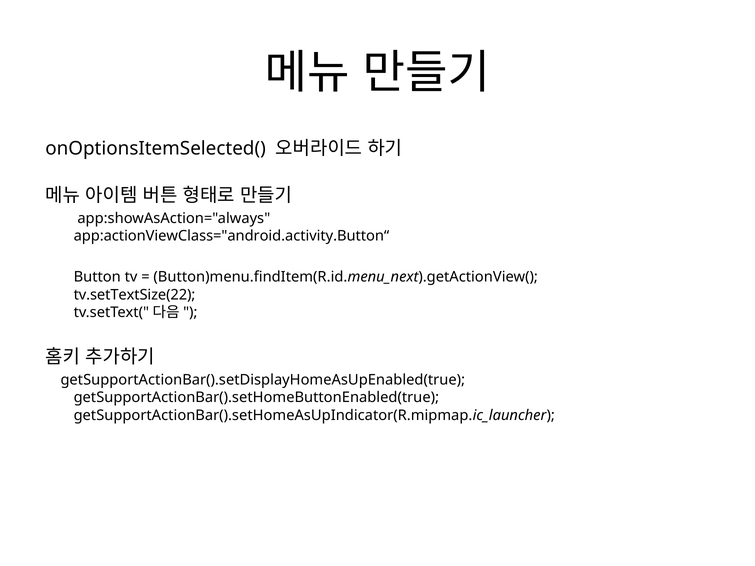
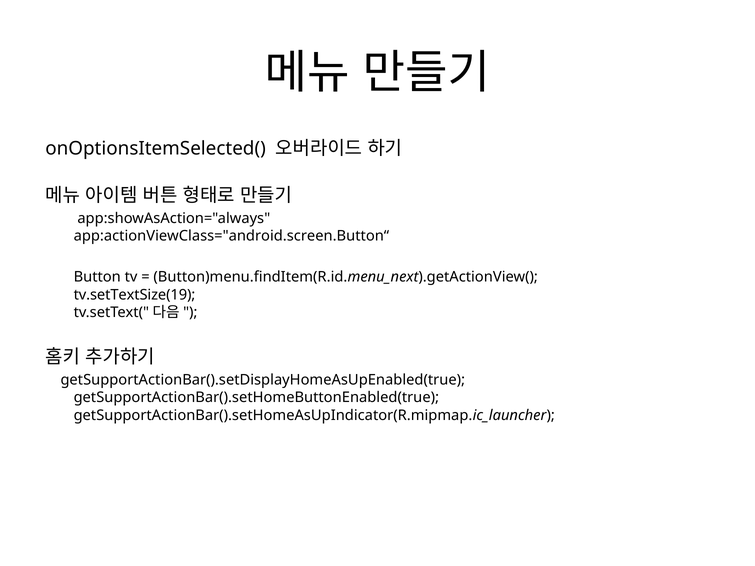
app:actionViewClass="android.activity.Button“: app:actionViewClass="android.activity.Button“ -> app:actionViewClass="android.screen.Button“ (231, 236)
tv.setTextSize(22: tv.setTextSize(22 -> tv.setTextSize(19 (134, 295)
